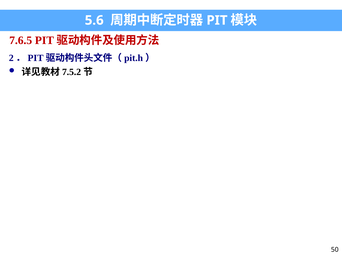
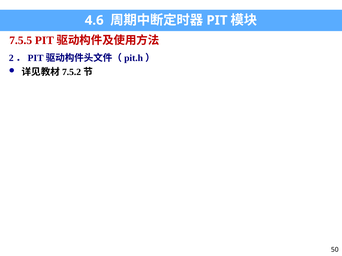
5.6: 5.6 -> 4.6 (94, 20)
7.6.5: 7.6.5 -> 7.5.5 (21, 41)
